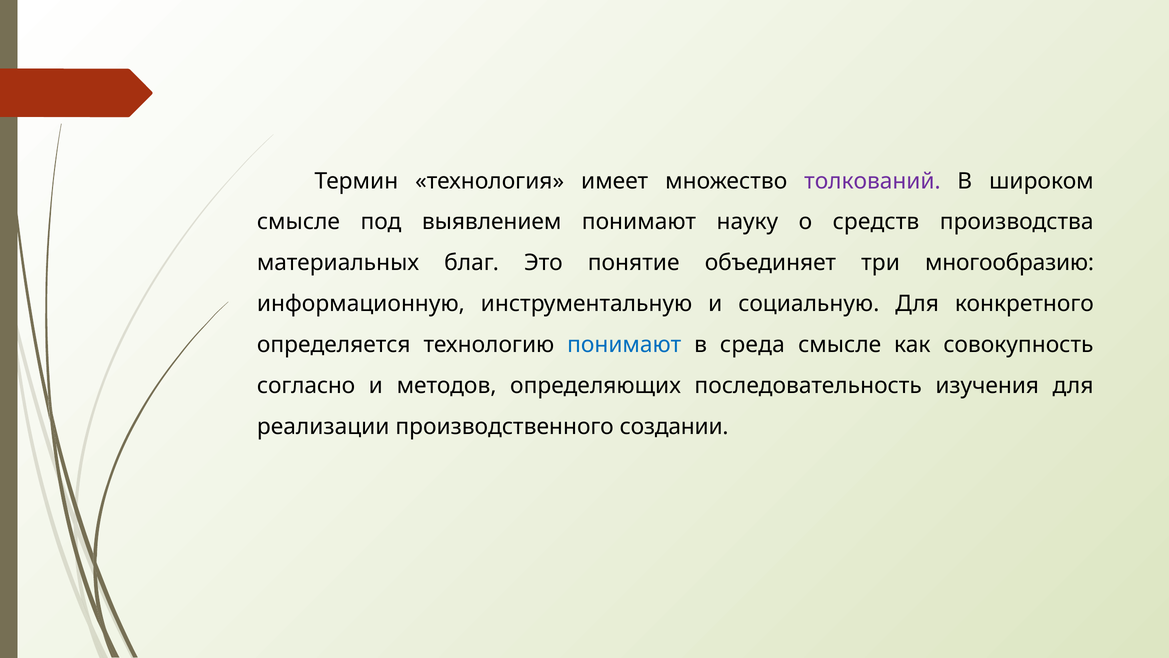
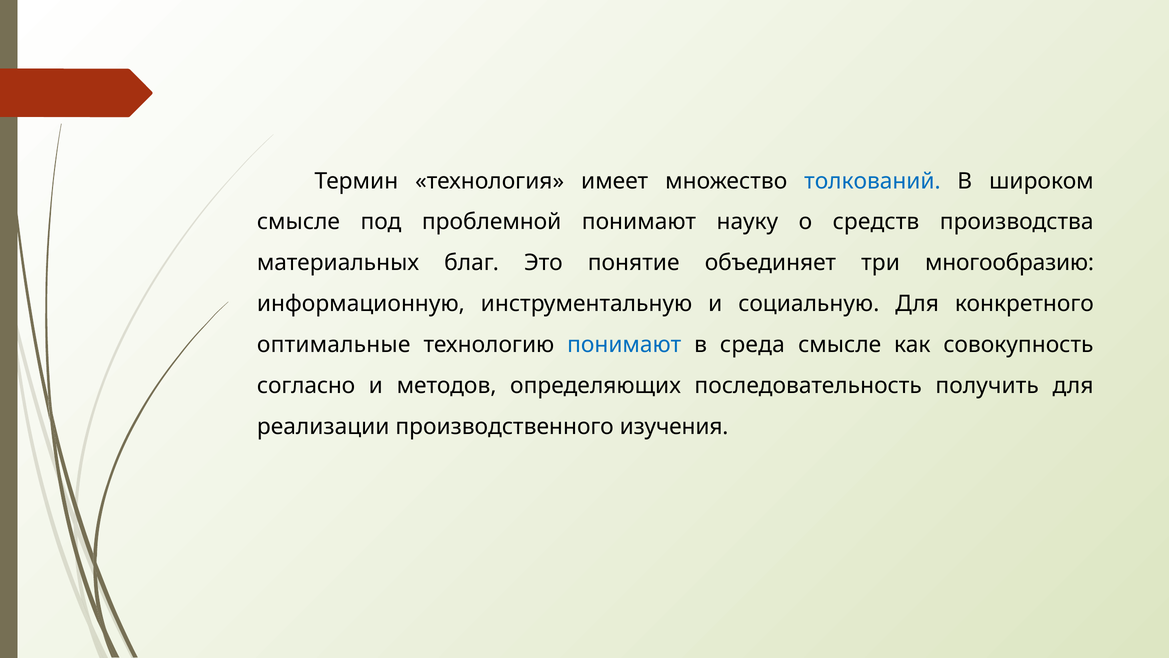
толкований colour: purple -> blue (872, 181)
выявлением: выявлением -> проблемной (492, 222)
определяется: определяется -> оптимальные (334, 345)
изучения: изучения -> получить (987, 385)
создании: создании -> изучения (674, 426)
